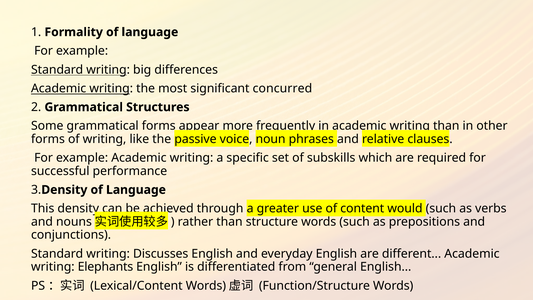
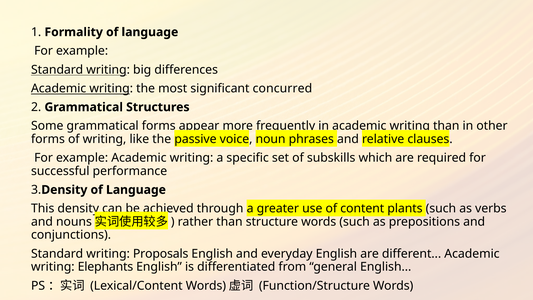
would: would -> plants (405, 208)
Discusses: Discusses -> Proposals (161, 254)
